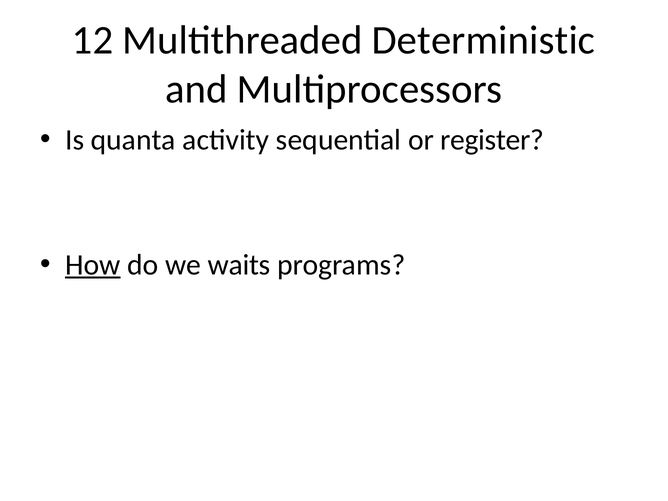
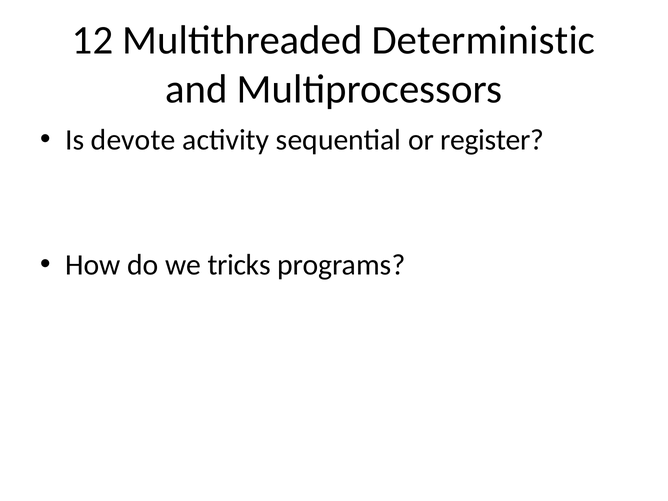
quanta: quanta -> devote (133, 140)
How underline: present -> none (93, 265)
waits: waits -> tricks (239, 265)
